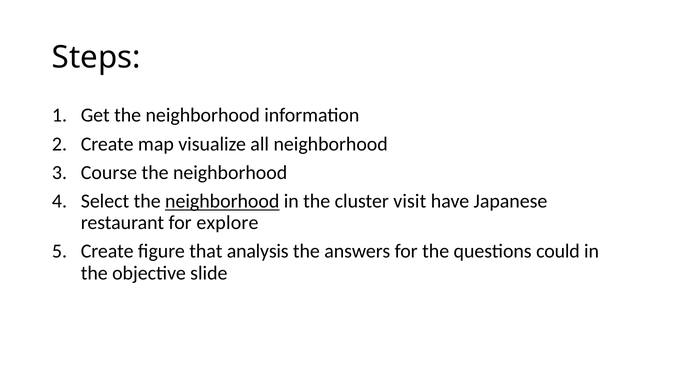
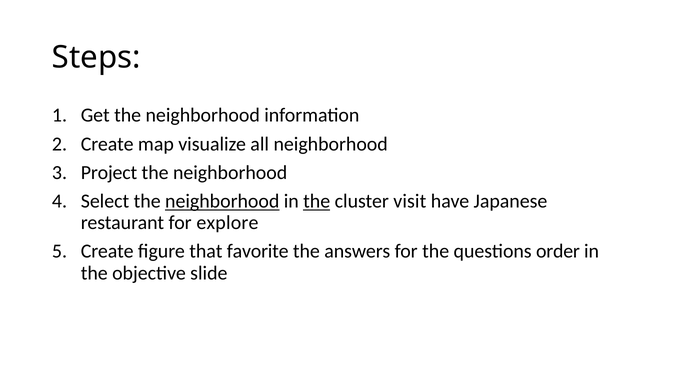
Course: Course -> Project (109, 172)
the underline: none -> present (317, 201)
analysis: analysis -> favorite (258, 251)
could: could -> order (558, 251)
